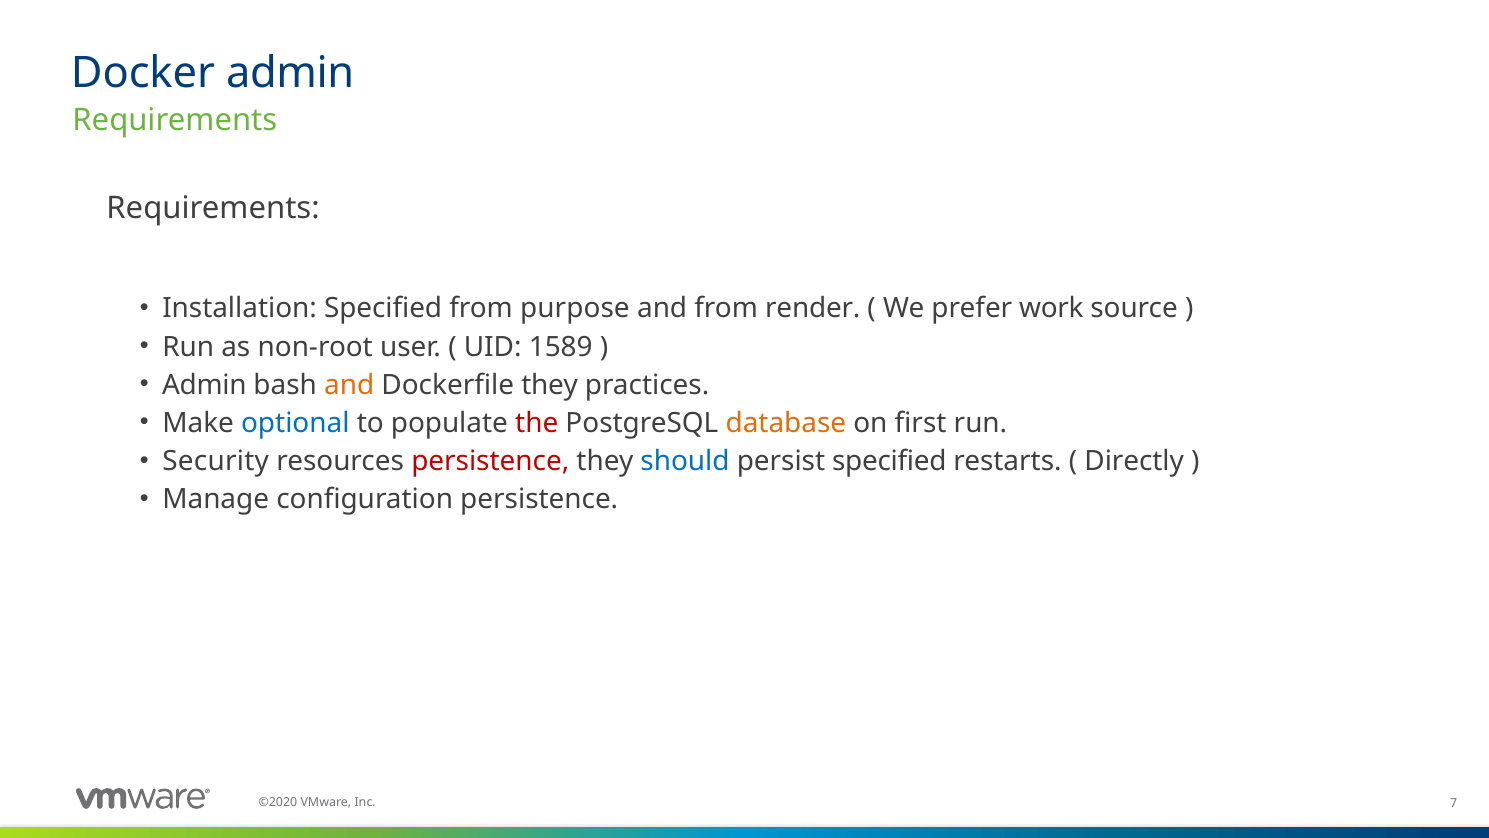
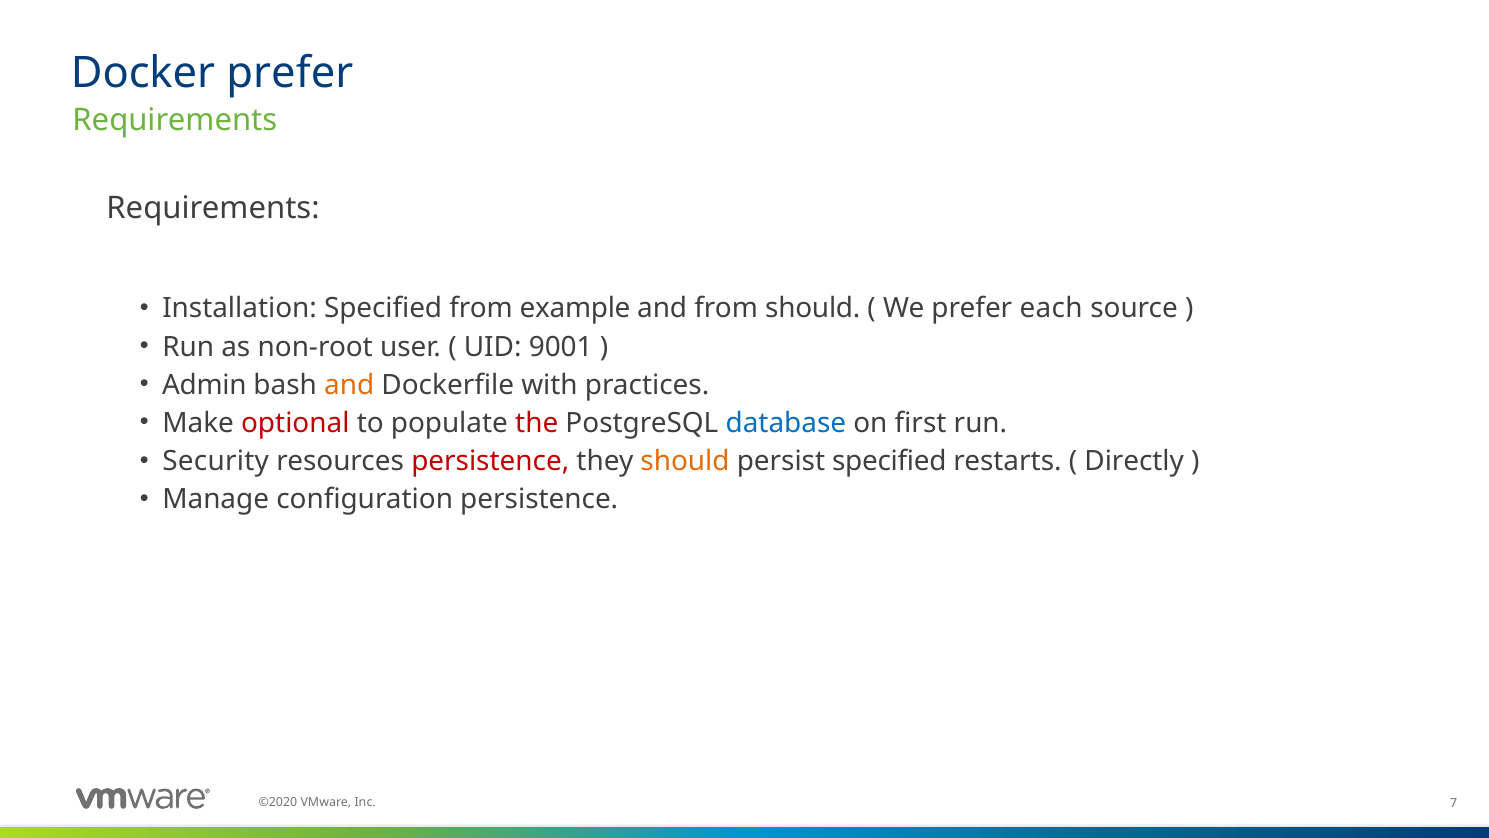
Docker admin: admin -> prefer (290, 74)
purpose: purpose -> example (575, 309)
from render: render -> should (813, 309)
work: work -> each (1051, 309)
1589: 1589 -> 9001 (561, 347)
Dockerfile they: they -> with (549, 385)
optional colour: blue -> red (295, 423)
database colour: orange -> blue (786, 423)
should colour: blue -> orange (685, 461)
